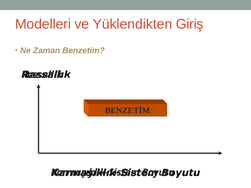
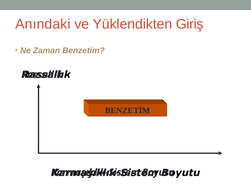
Modelleri: Modelleri -> Anındaki (43, 24)
